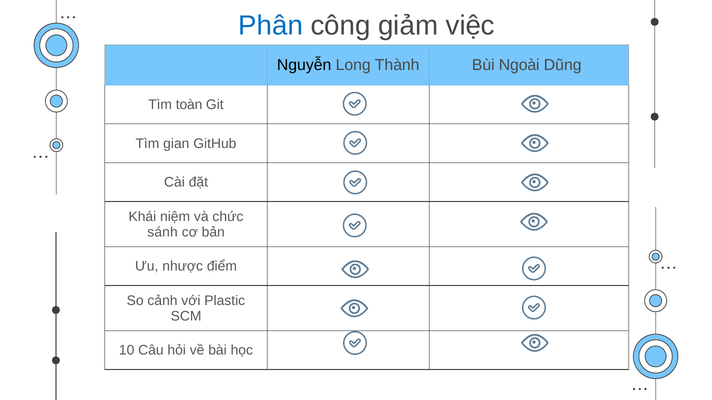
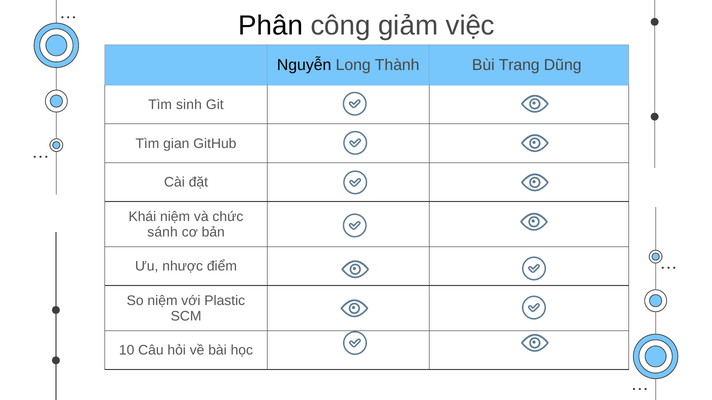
Phân colour: blue -> black (271, 26)
Ngoài: Ngoài -> Trang (519, 65)
toàn: toàn -> sinh (189, 105)
So cảnh: cảnh -> niệm (163, 301)
